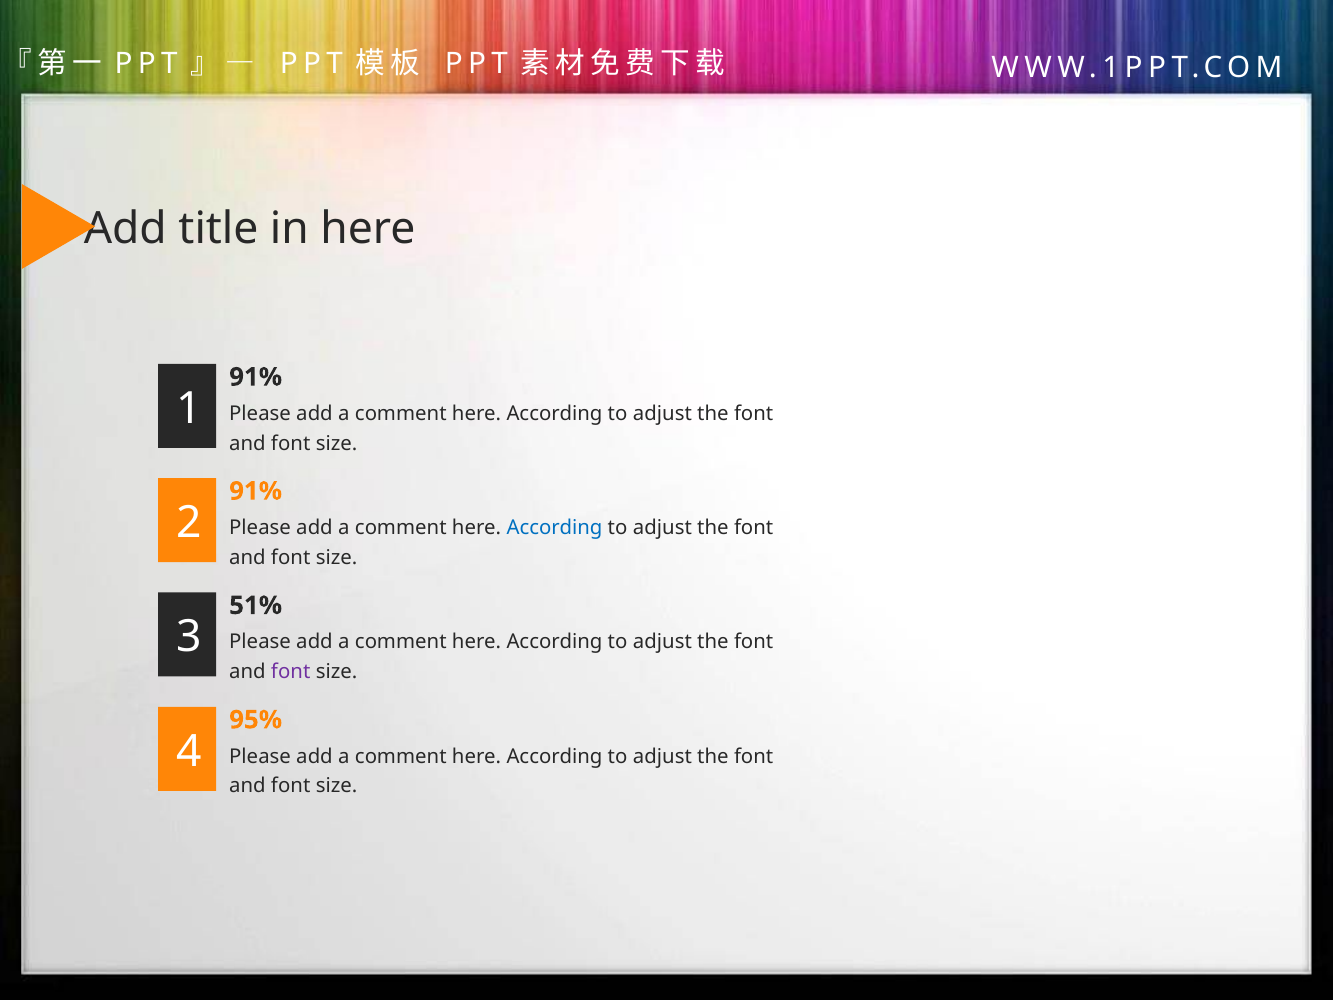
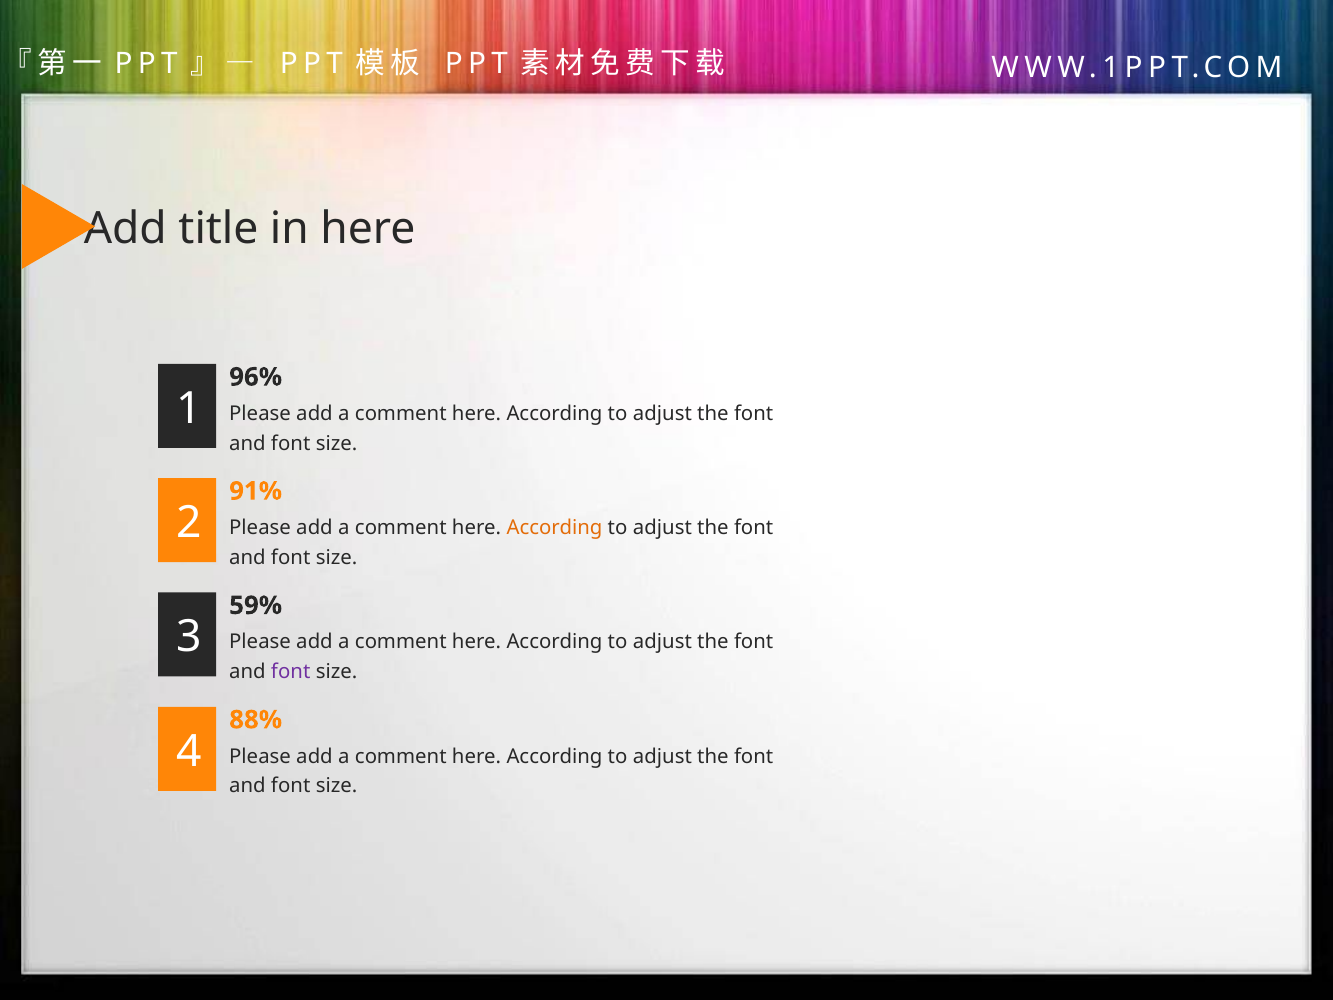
91%: 91% -> 96% (256, 377)
According colour: blue -> orange (555, 528)
51%: 51% -> 59% (256, 605)
95%: 95% -> 88% (256, 720)
